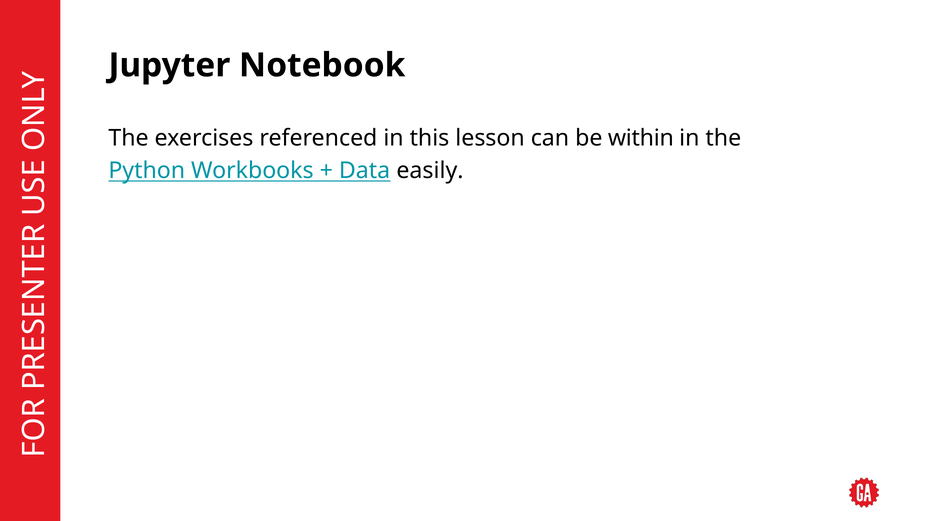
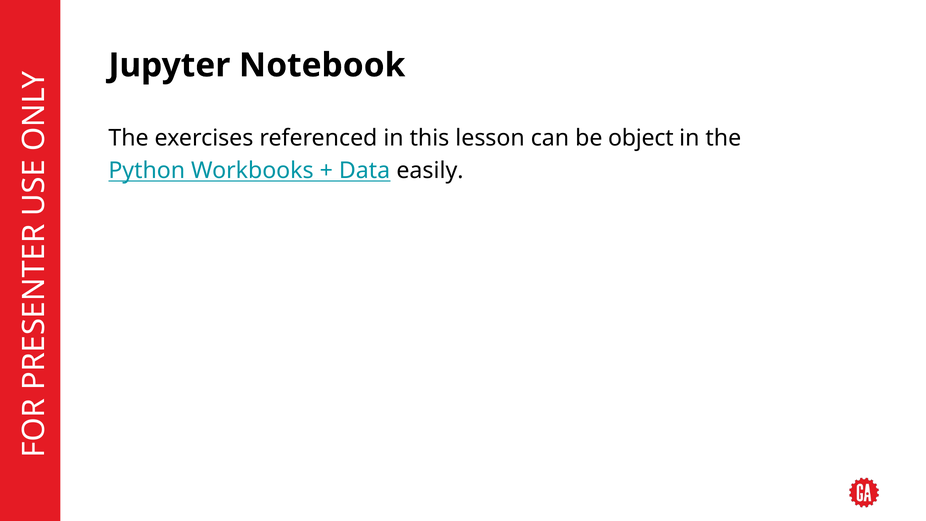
within: within -> object (641, 138)
